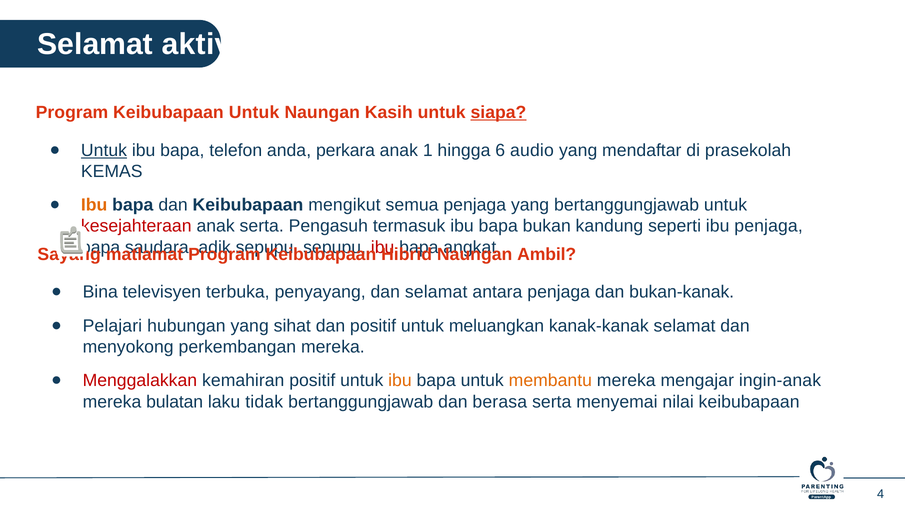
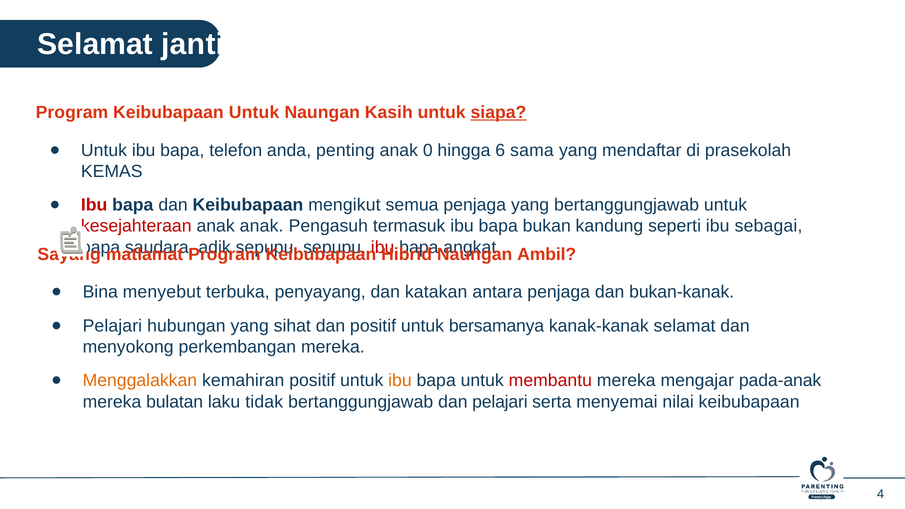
aktiviti: aktiviti -> jantina (211, 44)
Untuk underline: present -> none (104, 150)
perkara: perkara -> penting (345, 150)
1: 1 -> 0 (428, 150)
audio: audio -> sama (532, 150)
Ibu colour: orange -> red (94, 205)
anak serta: serta -> anak (262, 226)
ibu penjaga: penjaga -> sebagai (769, 226)
televisyen: televisyen -> menyebut (162, 292)
dan selamat: selamat -> katakan (436, 292)
meluangkan: meluangkan -> bersamanya (497, 326)
Menggalakkan colour: red -> orange (140, 381)
membantu colour: orange -> red (550, 381)
ingin-anak: ingin-anak -> pada-anak (780, 381)
dan berasa: berasa -> pelajari (500, 402)
